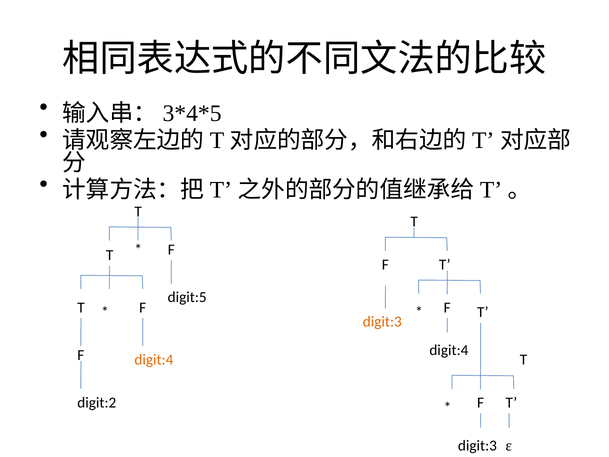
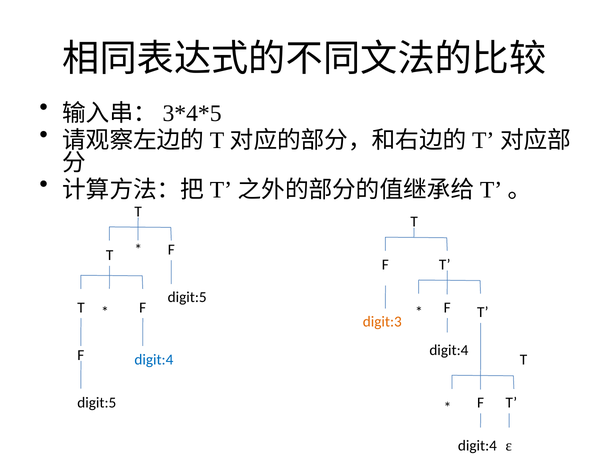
digit:4 colour: orange -> blue (154, 360)
digit:2: digit:2 -> digit:5 (97, 403)
digit:3: digit:3 -> digit:4 (477, 445)
